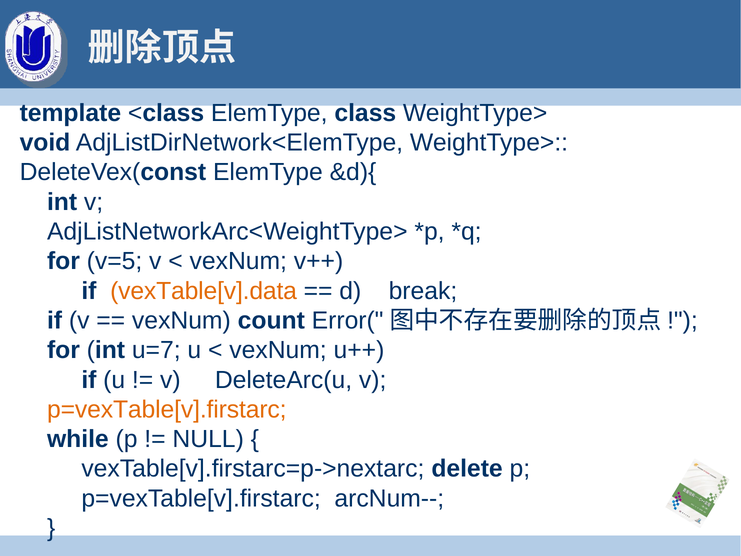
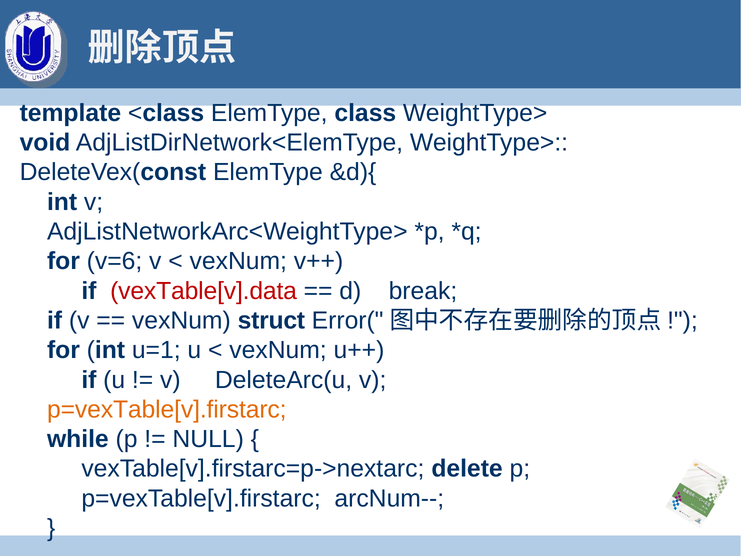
v=5: v=5 -> v=6 (114, 261)
vexTable[v].data colour: orange -> red (204, 291)
count: count -> struct (271, 320)
u=7: u=7 -> u=1 (156, 350)
